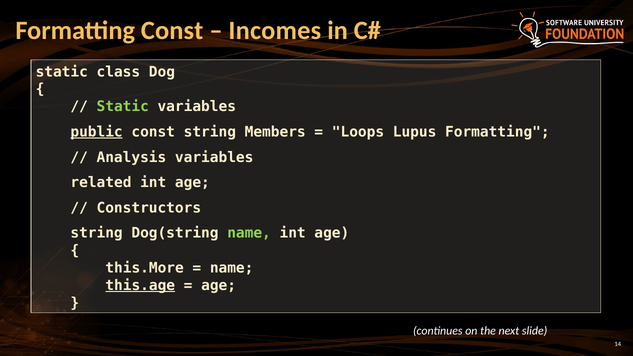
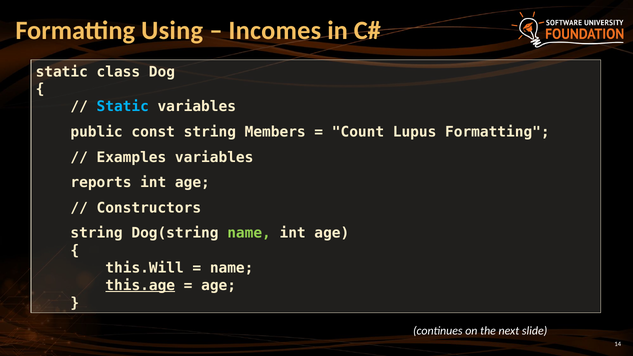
Formatting Const: Const -> Using (172, 31)
Static colour: light green -> light blue (123, 107)
public underline: present -> none (97, 132)
Loops: Loops -> Count (358, 132)
Analysis: Analysis -> Examples (131, 157)
related: related -> reports (101, 183)
this.More: this.More -> this.Will (145, 268)
